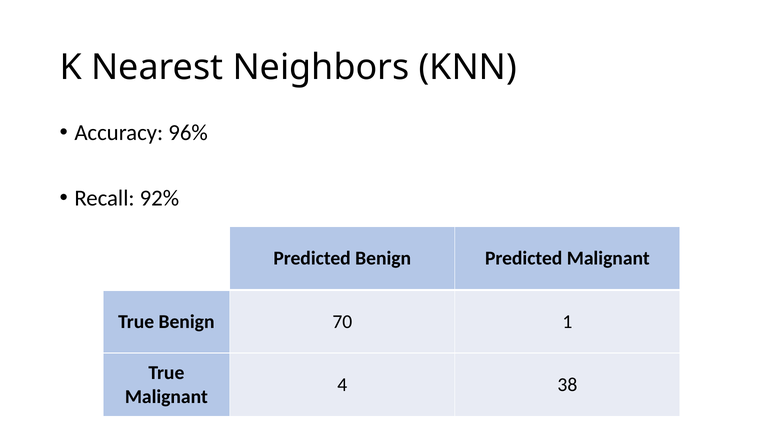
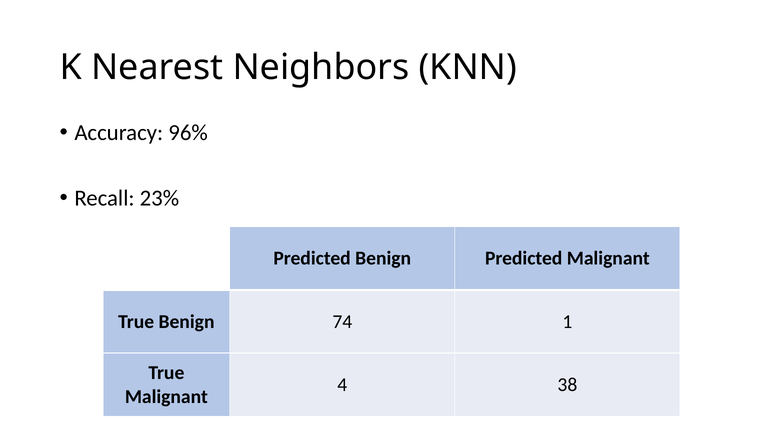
92%: 92% -> 23% (159, 198)
70: 70 -> 74 (342, 321)
